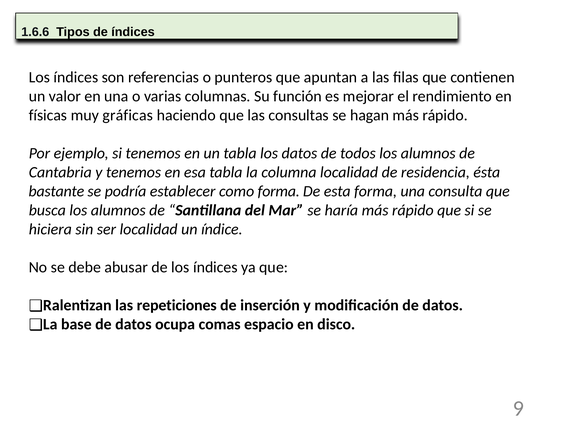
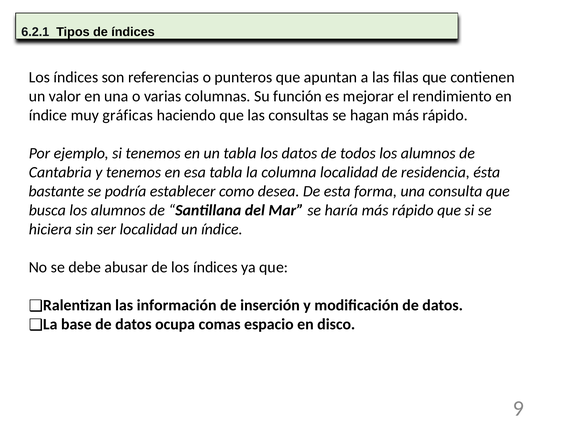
1.6.6: 1.6.6 -> 6.2.1 (35, 32)
físicas: físicas -> índice (48, 115)
como forma: forma -> desea (279, 191)
repeticiones: repeticiones -> información (177, 305)
